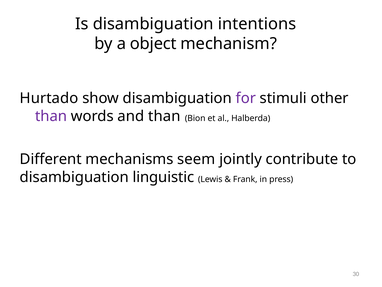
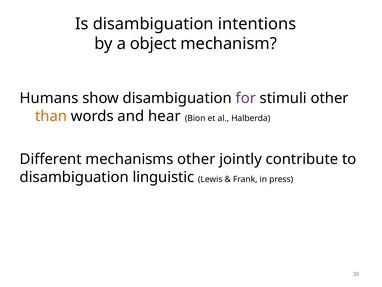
Hurtado: Hurtado -> Humans (49, 98)
than colour: purple -> orange (51, 116)
and than: than -> hear (164, 116)
mechanisms seem: seem -> other (196, 159)
